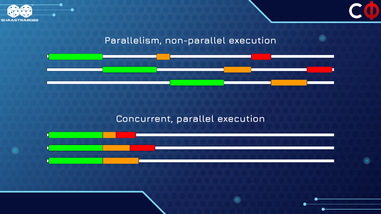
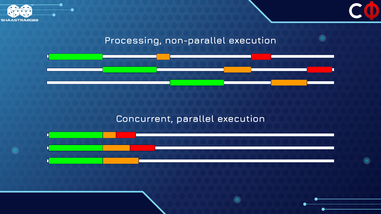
Parallelism: Parallelism -> Processing (133, 41)
